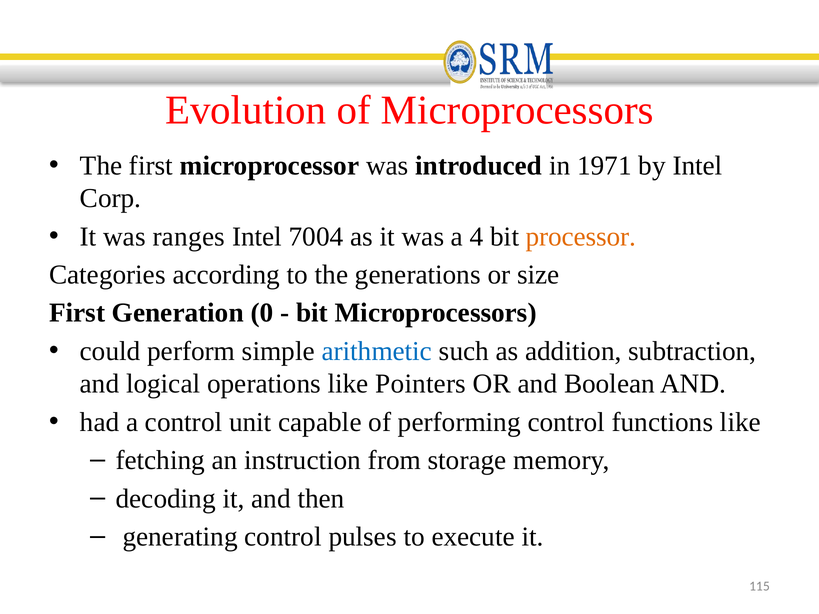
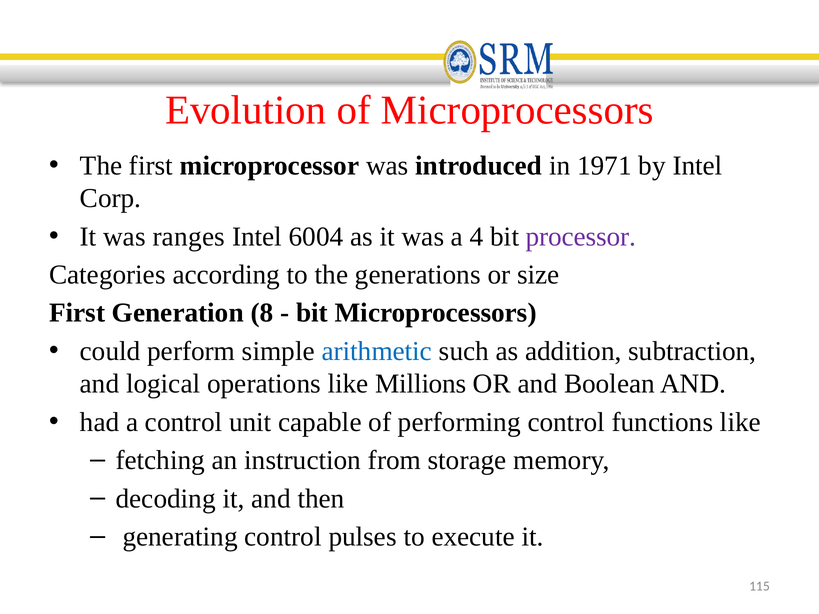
7004: 7004 -> 6004 (316, 237)
processor colour: orange -> purple (581, 237)
0: 0 -> 8 (262, 313)
Pointers: Pointers -> Millions (421, 384)
